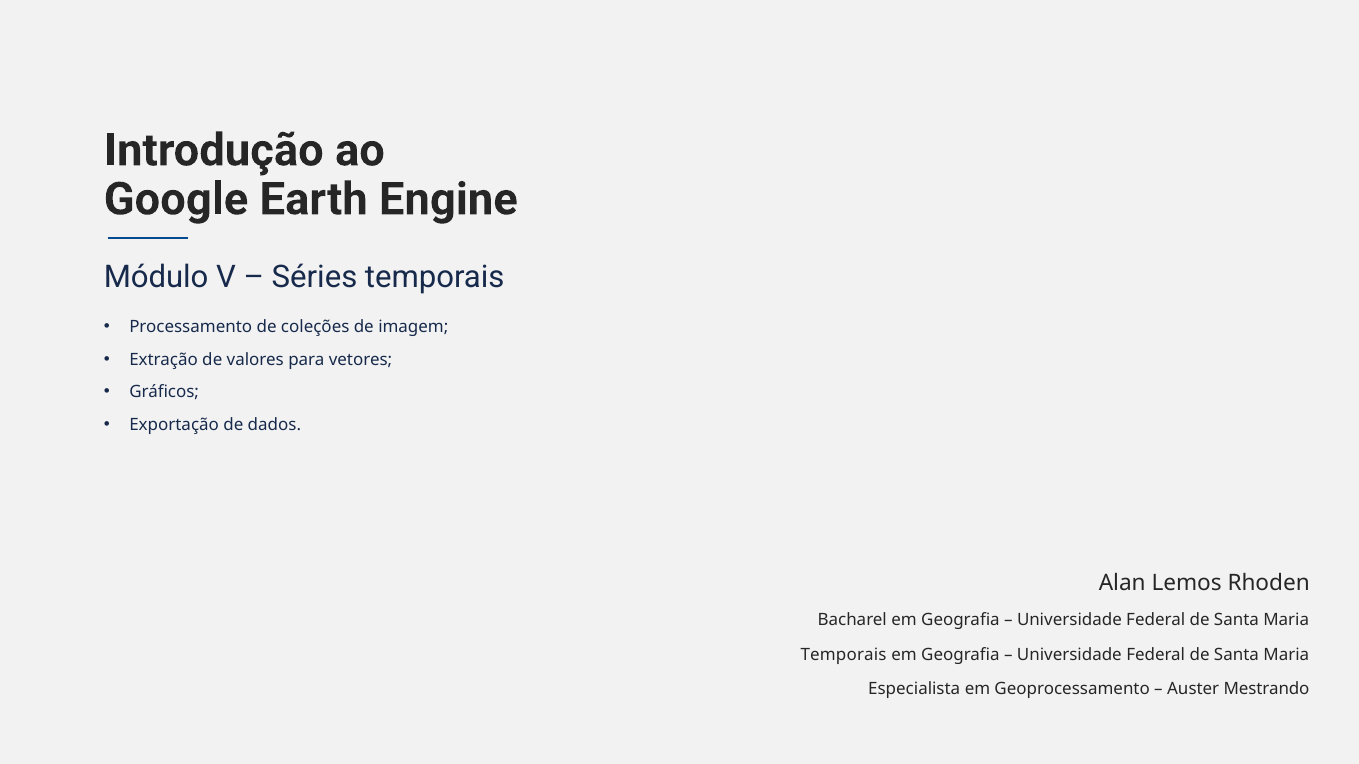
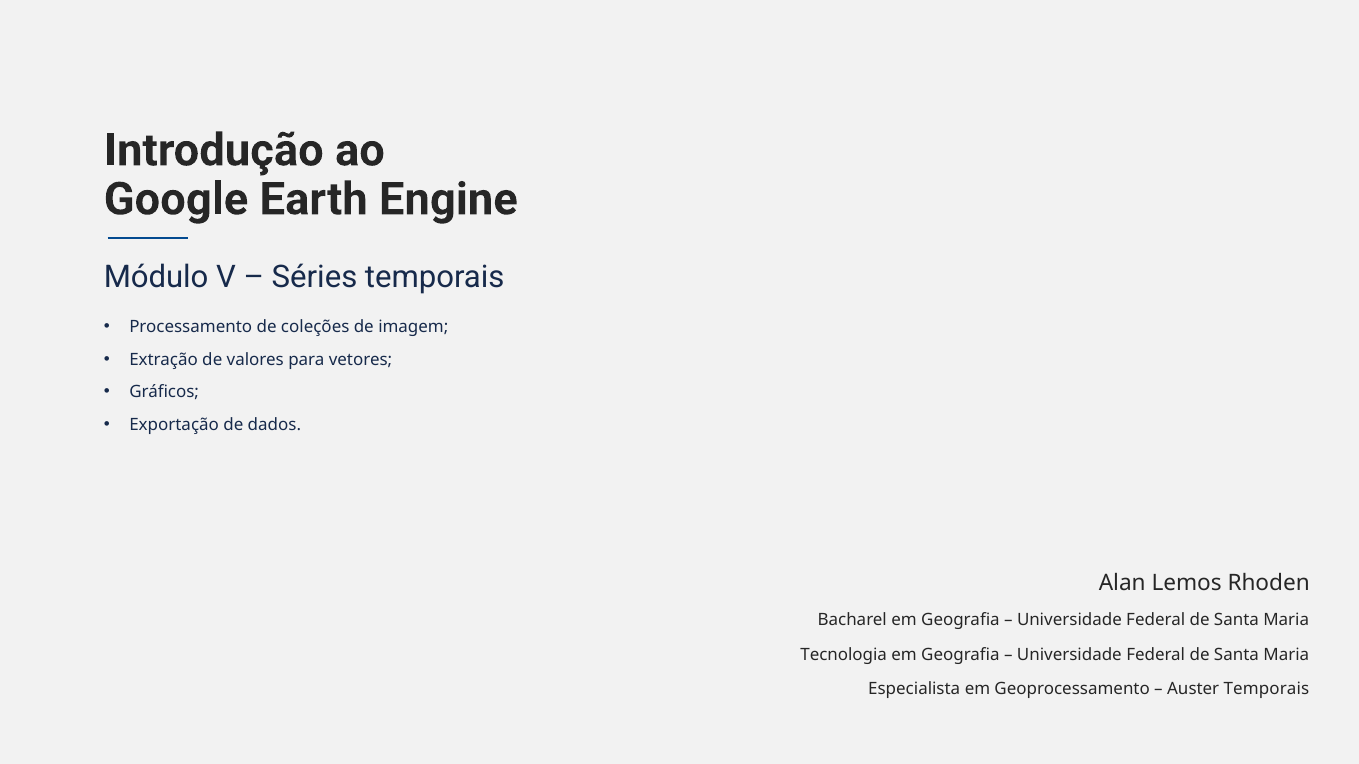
Temporais: Temporais -> Tecnologia (844, 655)
Auster Mestrando: Mestrando -> Temporais (1266, 690)
